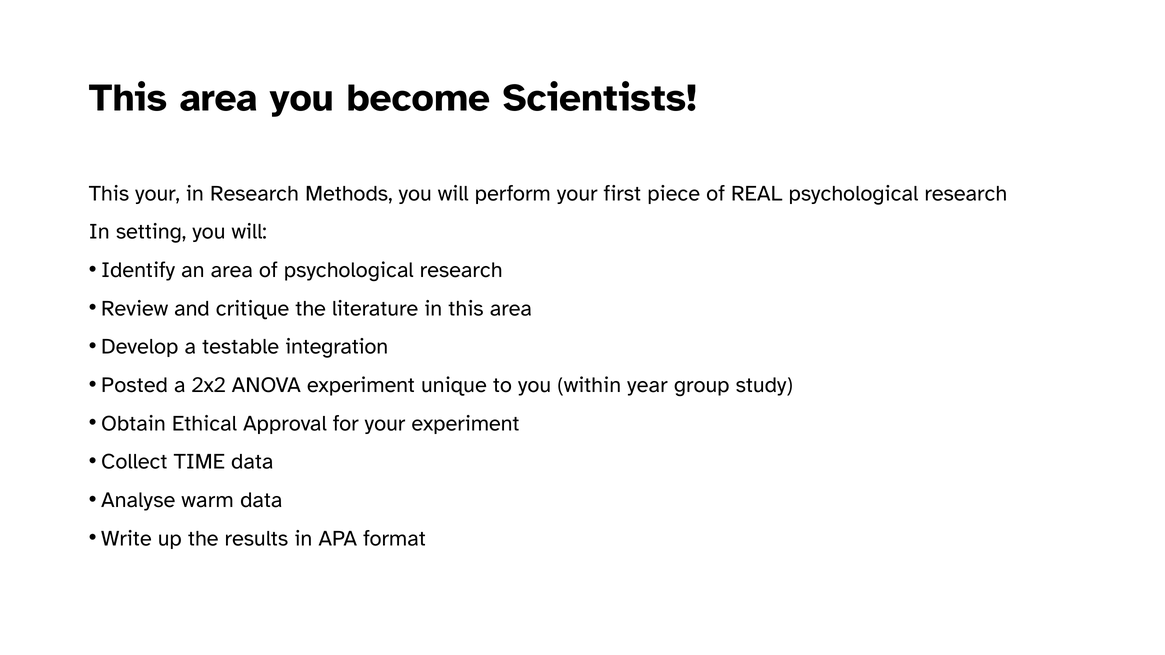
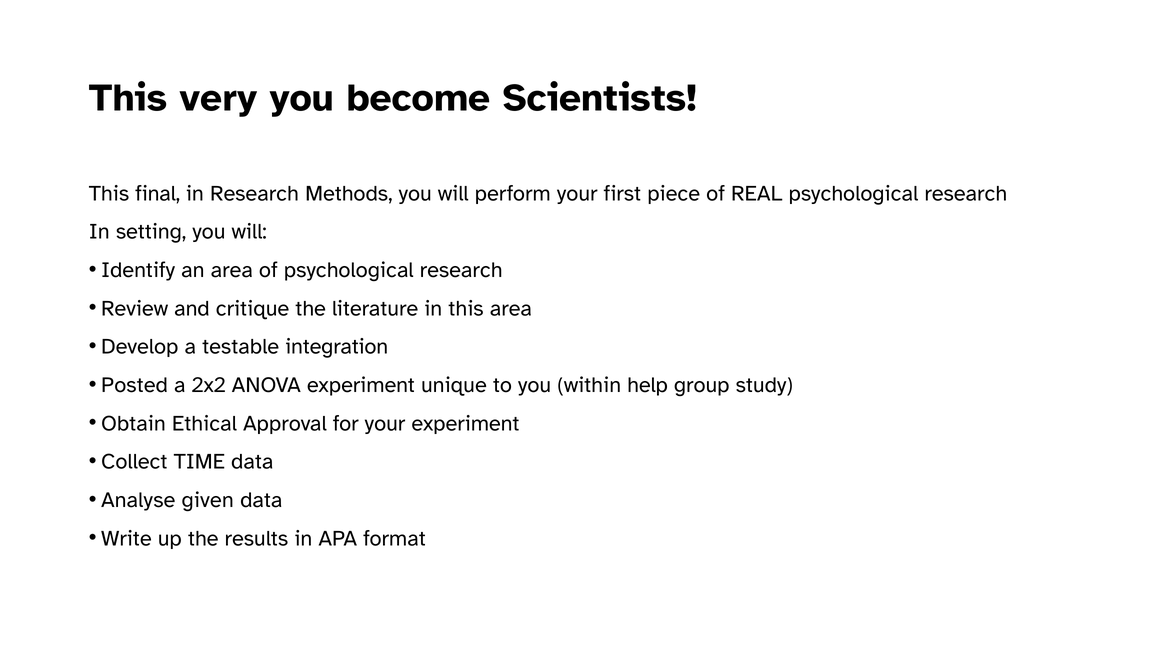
area: area -> very (219, 98)
This your: your -> final (158, 193)
year: year -> help (648, 385)
warm: warm -> given (208, 500)
